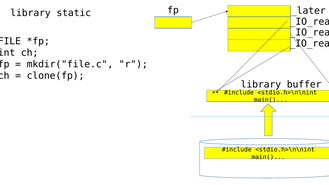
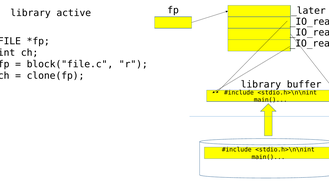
static: static -> active (74, 13)
mkdir("file.c: mkdir("file.c -> block("file.c (70, 64)
